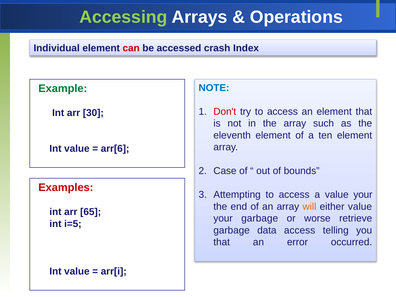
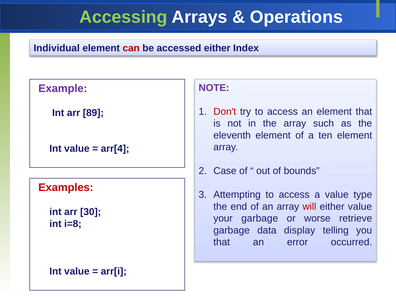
accessed crash: crash -> either (217, 48)
NOTE colour: blue -> purple (214, 88)
Example colour: green -> purple (63, 89)
30: 30 -> 89 (93, 113)
arr[6: arr[6 -> arr[4 (115, 149)
a value your: your -> type (363, 195)
will colour: orange -> red (309, 207)
65: 65 -> 30 (91, 212)
i=5: i=5 -> i=8 (73, 224)
data access: access -> display (300, 230)
